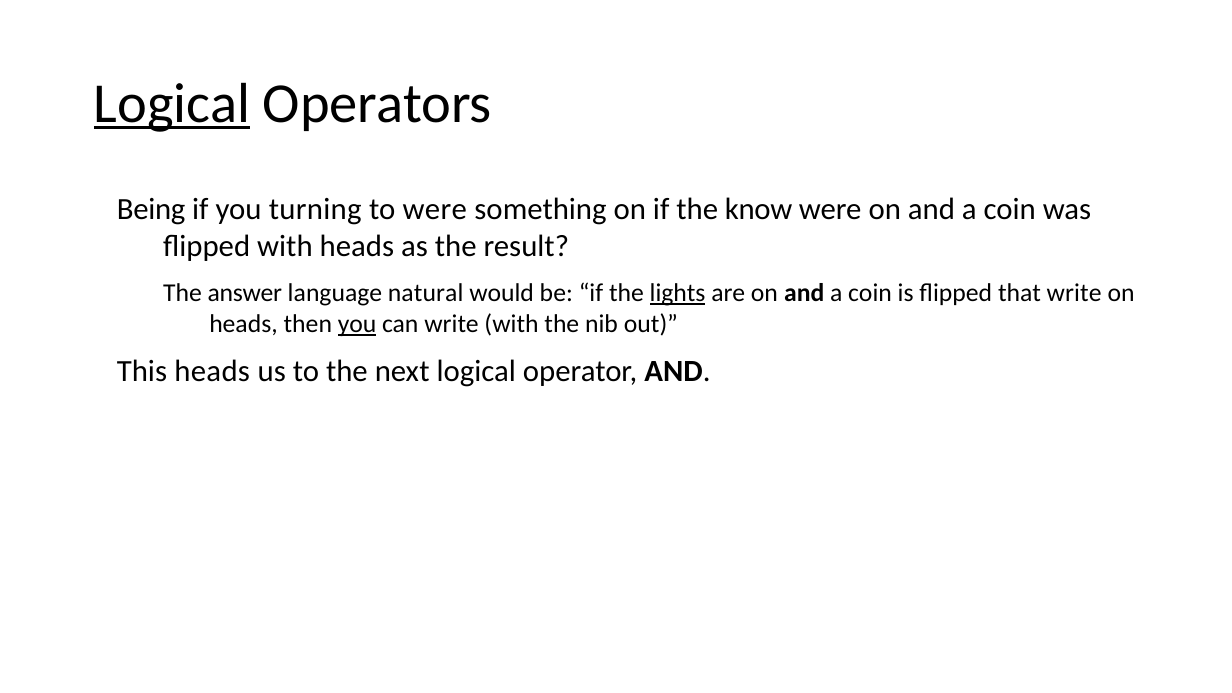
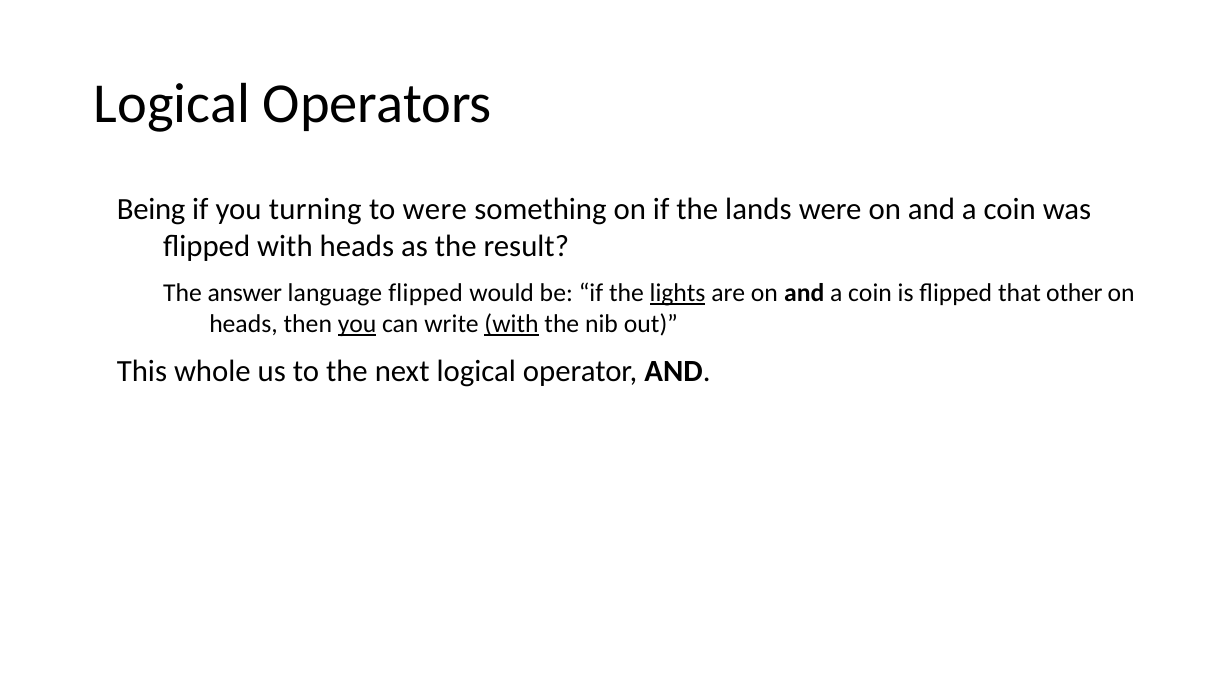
Logical underline: present -> none (172, 103)
know: know -> lands (758, 210)
language natural: natural -> flipped (426, 293)
that write: write -> other (1074, 293)
with underline: none -> present (512, 324)
This heads: heads -> whole (212, 371)
